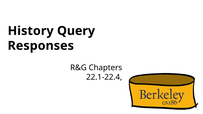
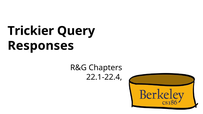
History: History -> Trickier (31, 31)
